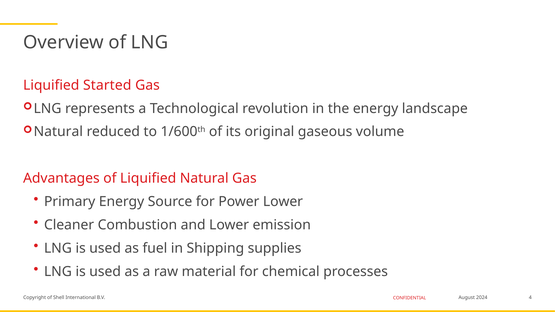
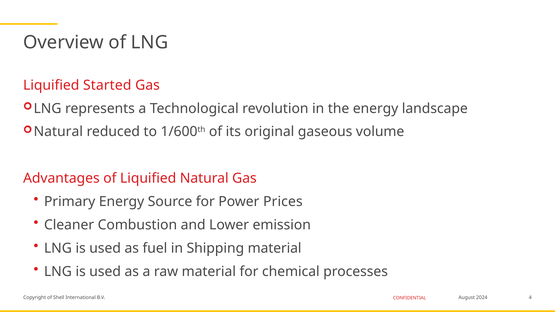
Power Lower: Lower -> Prices (283, 202)
Shipping supplies: supplies -> material (275, 248)
